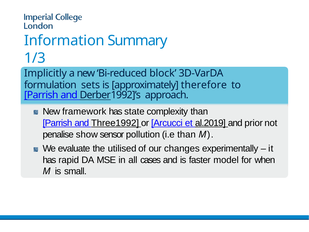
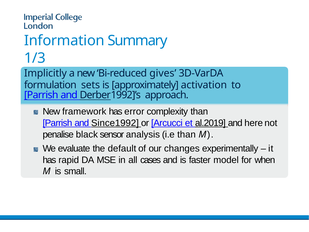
block: block -> gives (163, 73)
therefore: therefore -> activation (204, 85)
state: state -> error (134, 112)
Three1992: Three1992 -> Since1992 (115, 123)
prior: prior -> here (254, 123)
show: show -> black (87, 134)
pollution: pollution -> analysis (143, 134)
utilised: utilised -> default (122, 148)
